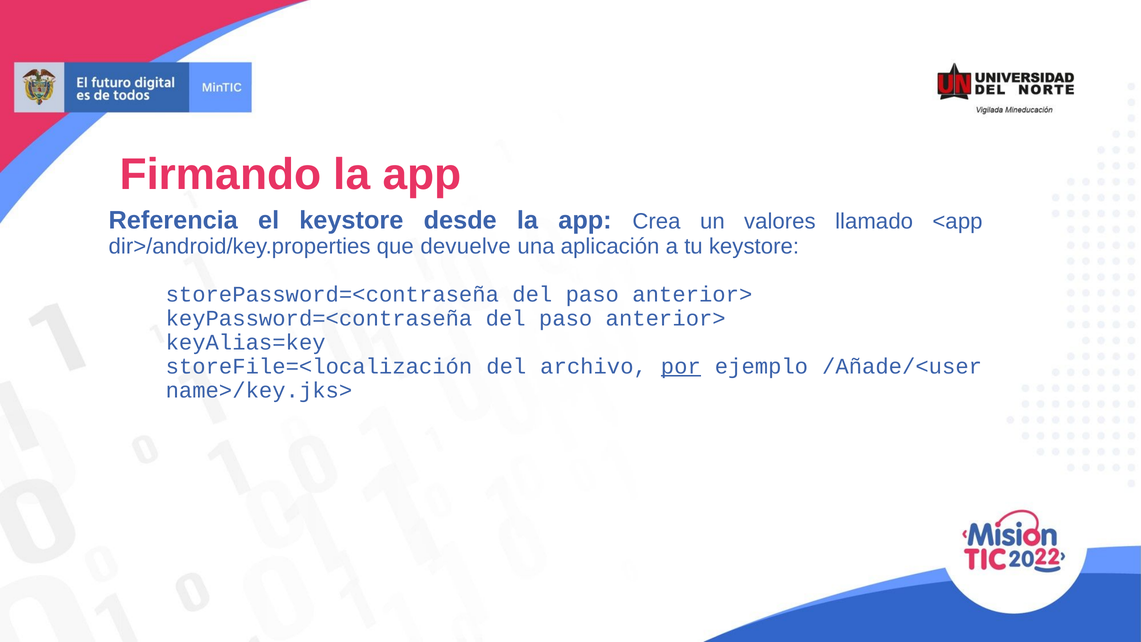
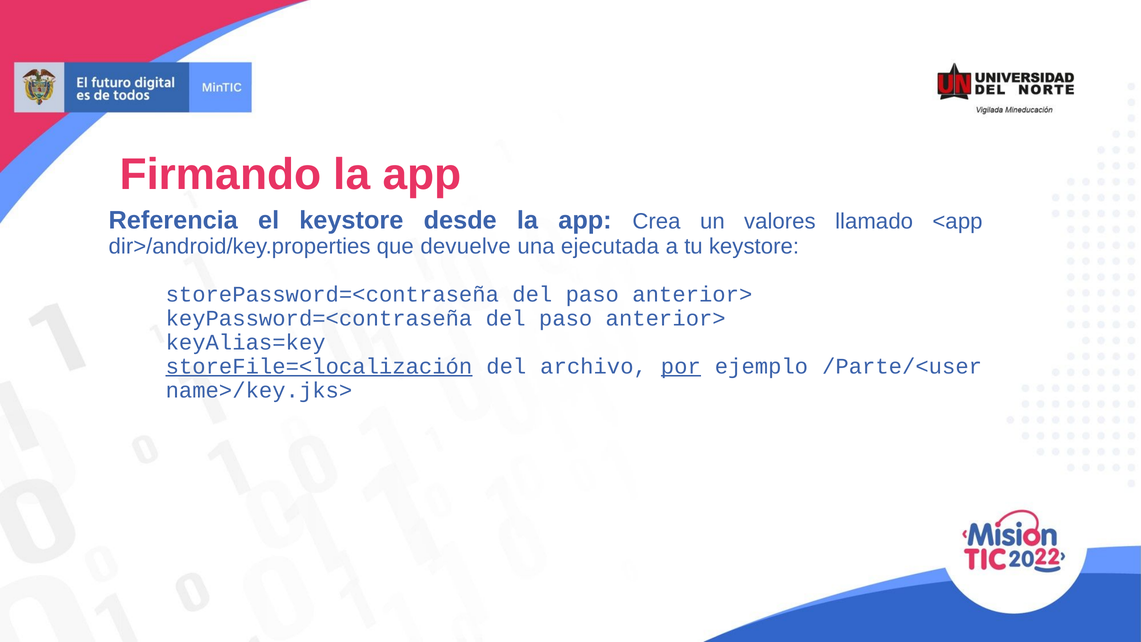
aplicación: aplicación -> ejecutada (610, 246)
storeFile=<localización underline: none -> present (319, 366)
/Añade/<user: /Añade/<user -> /Parte/<user (902, 366)
